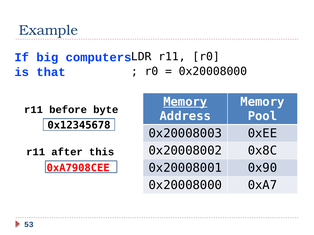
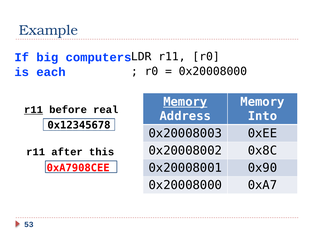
that: that -> each (51, 72)
r11 underline: none -> present (34, 110)
byte: byte -> real (106, 110)
Pool: Pool -> Into (262, 116)
